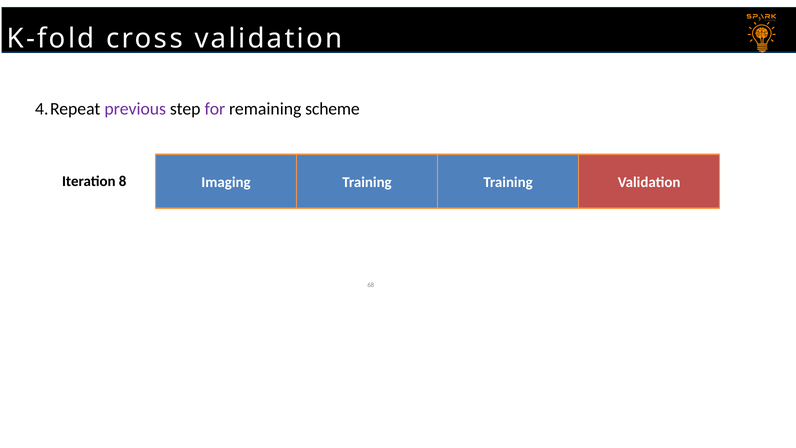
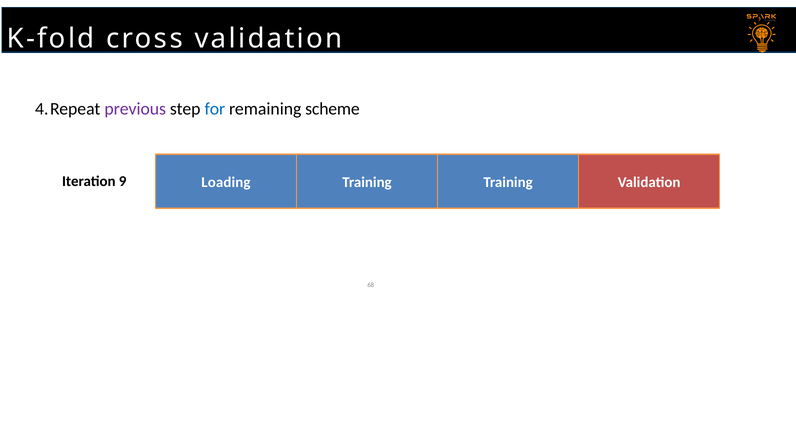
for colour: purple -> blue (215, 109)
8: 8 -> 9 (123, 181)
Imaging: Imaging -> Loading (226, 182)
